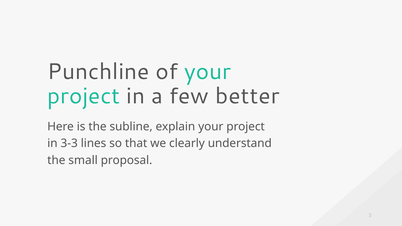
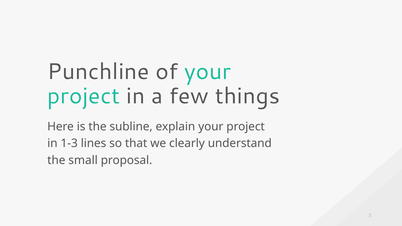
better: better -> things (248, 96)
3-3: 3-3 -> 1-3 (69, 143)
